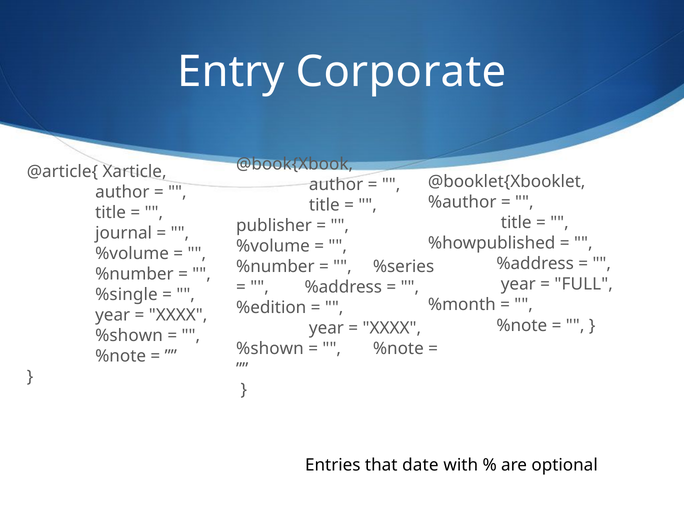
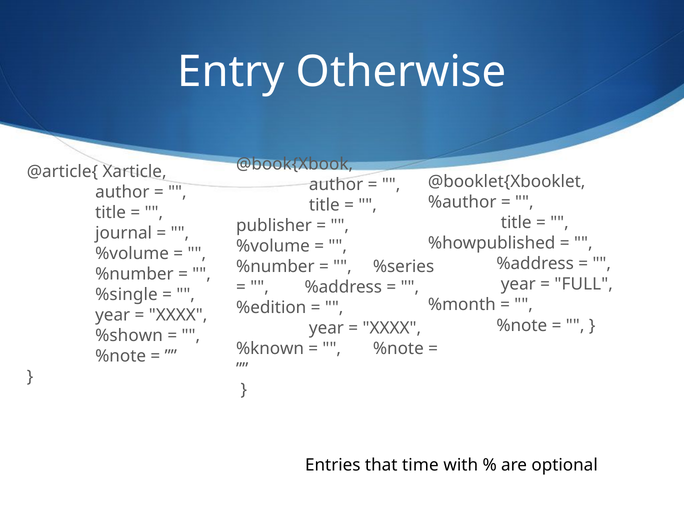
Corporate: Corporate -> Otherwise (401, 72)
%shown: %shown -> %known (270, 349)
date: date -> time (420, 465)
